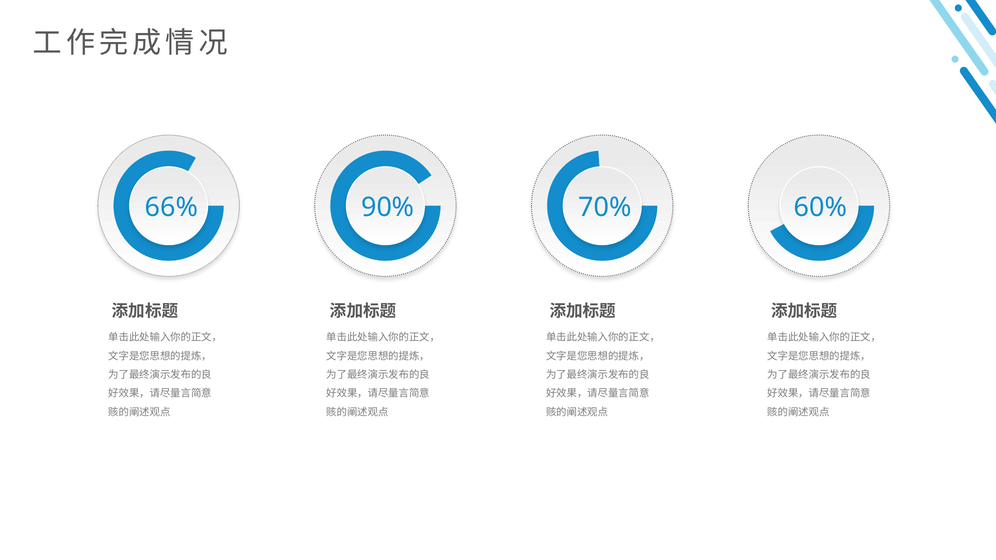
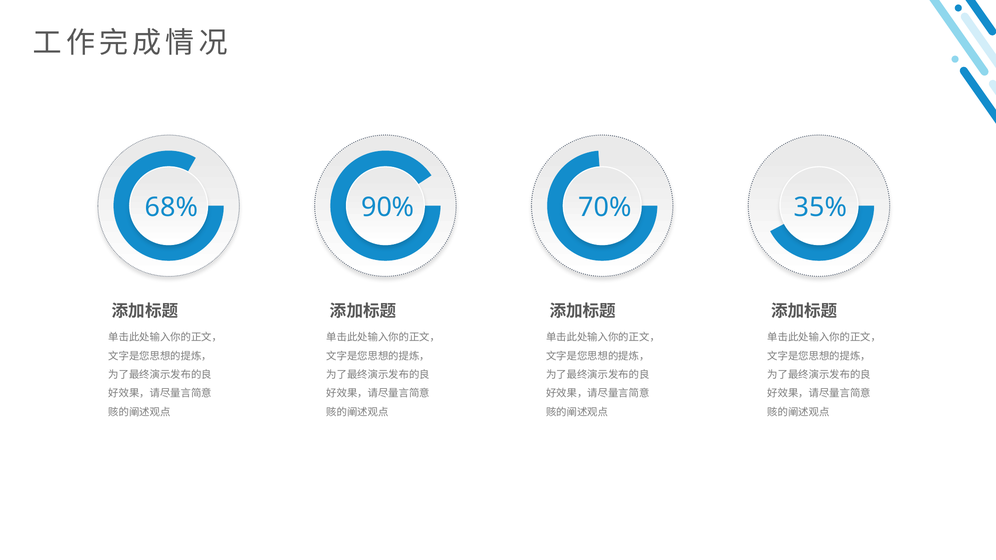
66%: 66% -> 68% (171, 207)
60%: 60% -> 35% (820, 207)
